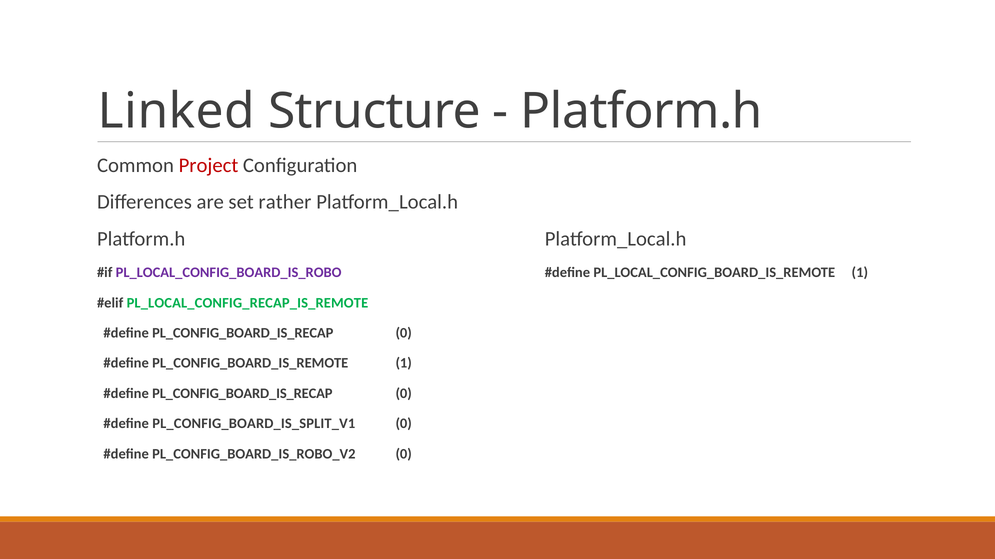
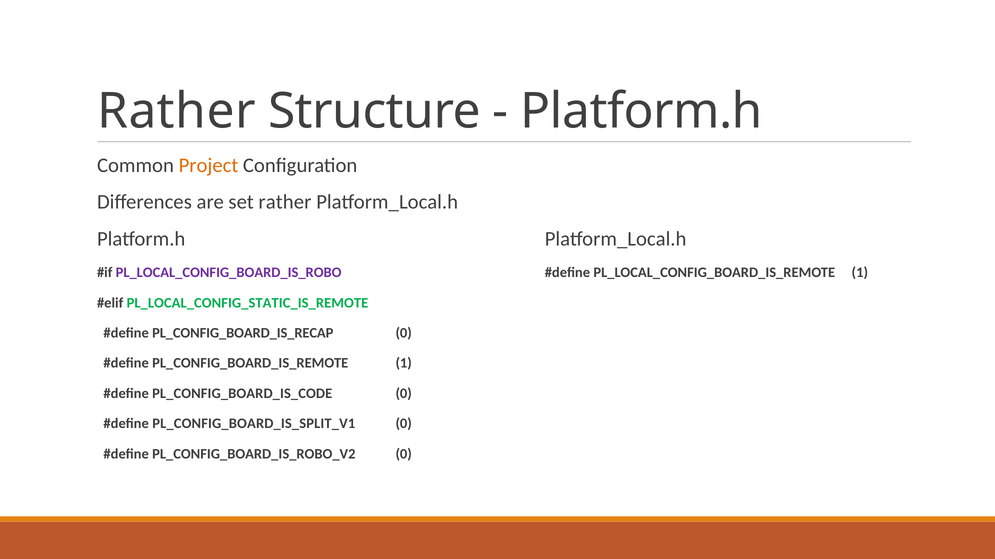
Linked: Linked -> Rather (176, 111)
Project colour: red -> orange (209, 165)
PL_LOCAL_CONFIG_RECAP_IS_REMOTE: PL_LOCAL_CONFIG_RECAP_IS_REMOTE -> PL_LOCAL_CONFIG_STATIC_IS_REMOTE (247, 303)
PL_CONFIG_BOARD_IS_RECAP: PL_CONFIG_BOARD_IS_RECAP -> PL_CONFIG_BOARD_IS_CODE (242, 394)
